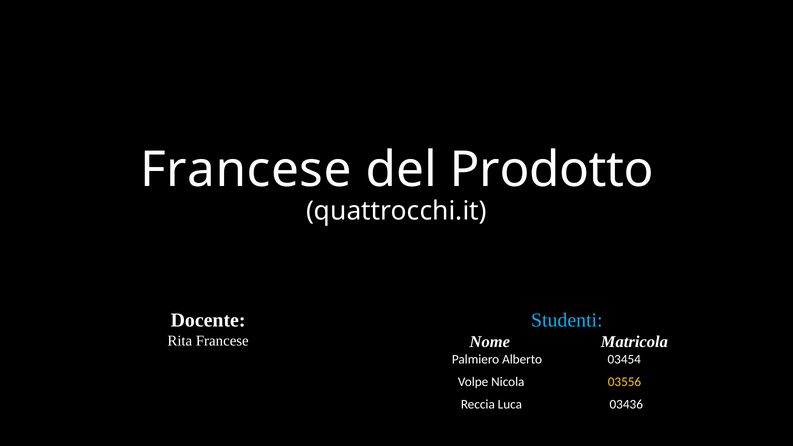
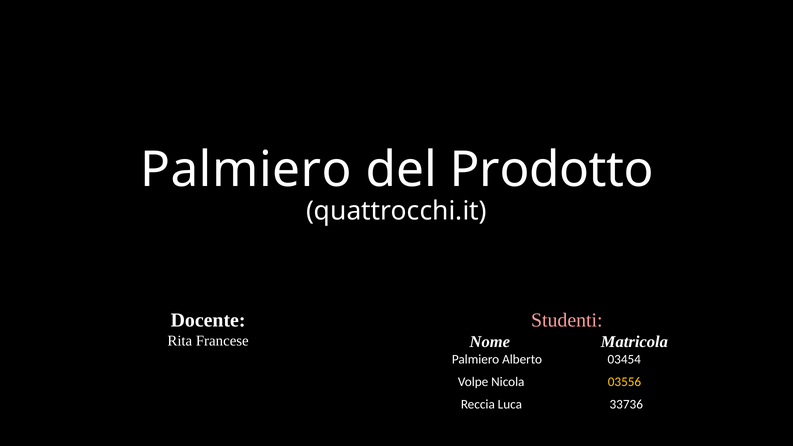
Francese: Francese -> Palmiero (246, 170)
Studenti colour: light blue -> pink (567, 320)
03436: 03436 -> 33736 (626, 404)
